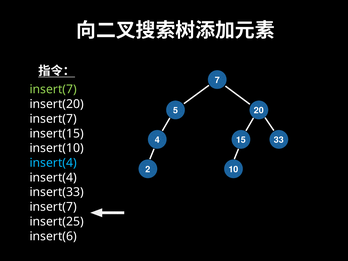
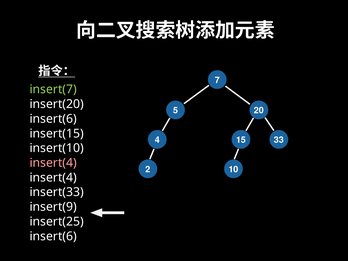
insert(7: insert(7 -> insert(6 (53, 119)
insert(4 colour: light blue -> pink (53, 163)
insert(7: insert(7 -> insert(9 (53, 207)
